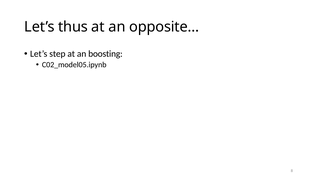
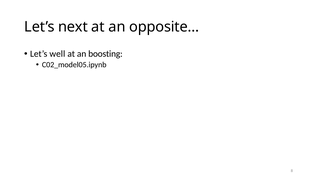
thus: thus -> next (73, 27)
step: step -> well (57, 54)
